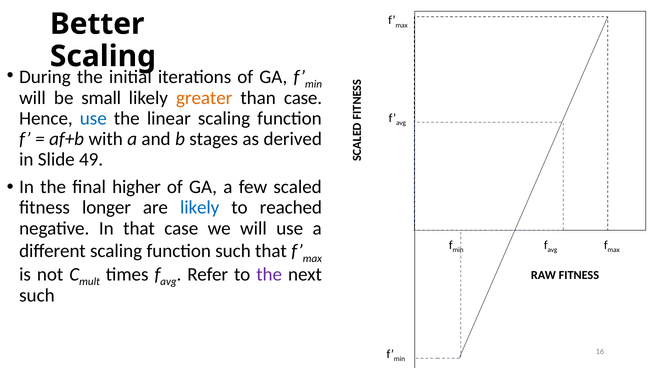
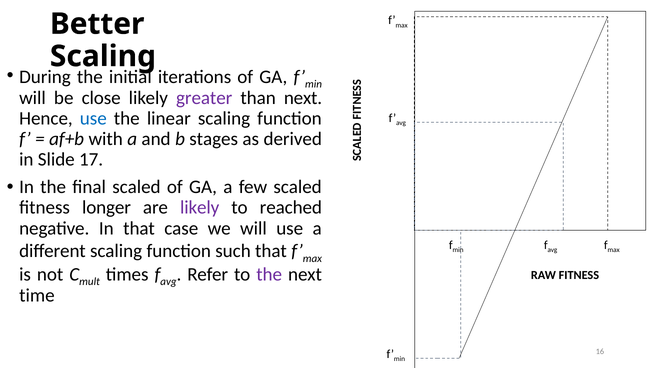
small: small -> close (101, 98)
greater colour: orange -> purple (204, 98)
than case: case -> next (303, 98)
49: 49 -> 17 (91, 160)
final higher: higher -> scaled (136, 187)
likely colour: blue -> purple (200, 208)
such: such -> time (37, 295)
